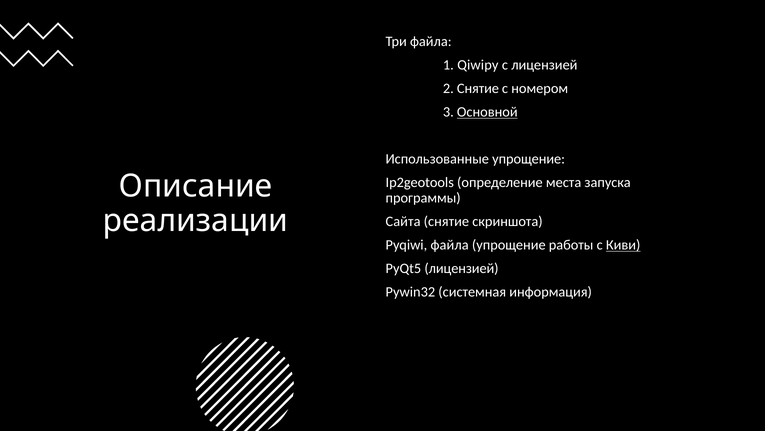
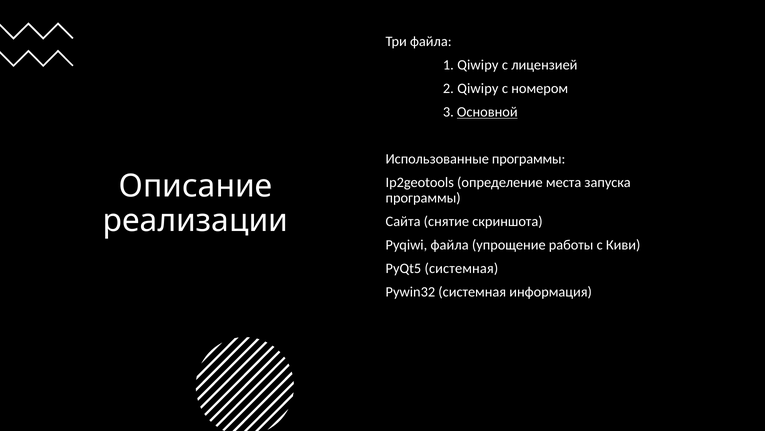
2 Снятие: Снятие -> Qiwipy (478, 88)
Использованные упрощение: упрощение -> программы (529, 159)
Киви underline: present -> none (623, 245)
PyQt5 лицензией: лицензией -> системная (461, 268)
